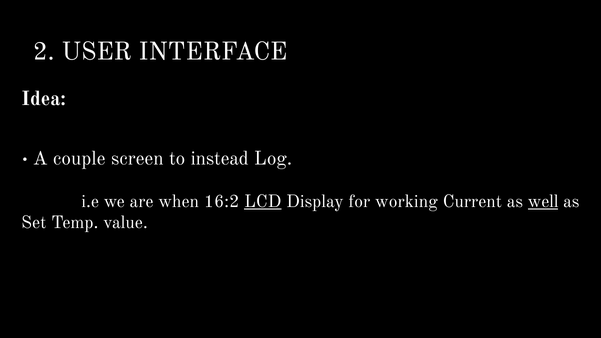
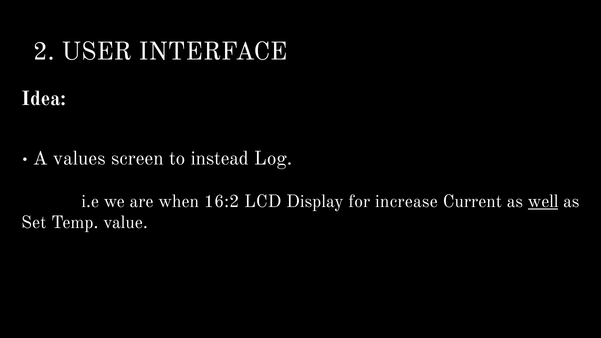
couple: couple -> values (79, 158)
LCD underline: present -> none (263, 201)
working: working -> increase (406, 201)
